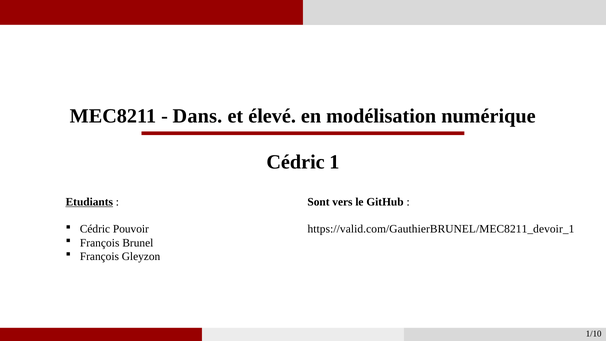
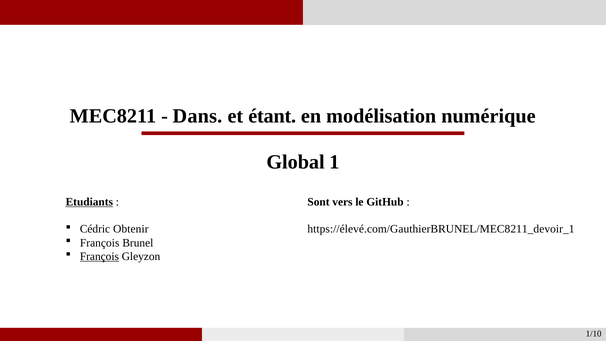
élevé: élevé -> étant (272, 116)
Cédric: Cédric -> Global (296, 162)
Pouvoir: Pouvoir -> Obtenir (131, 229)
https://valid.com/GauthierBRUNEL/MEC8211_devoir_1: https://valid.com/GauthierBRUNEL/MEC8211_devoir_1 -> https://élevé.com/GauthierBRUNEL/MEC8211_devoir_1 (441, 229)
François underline: none -> present (99, 256)
